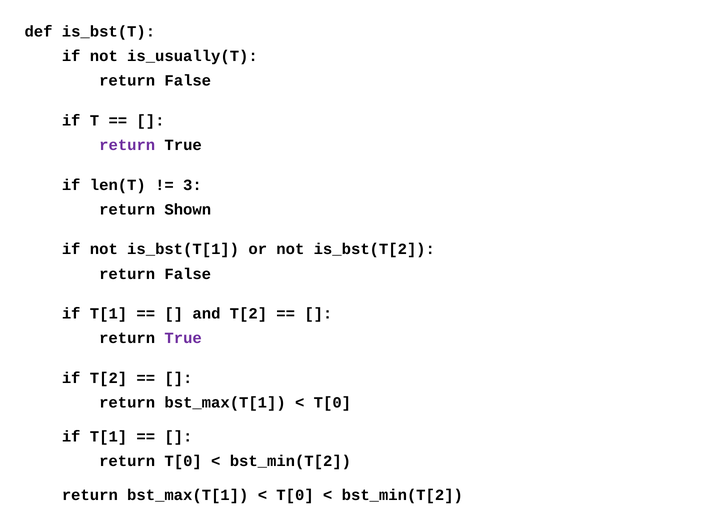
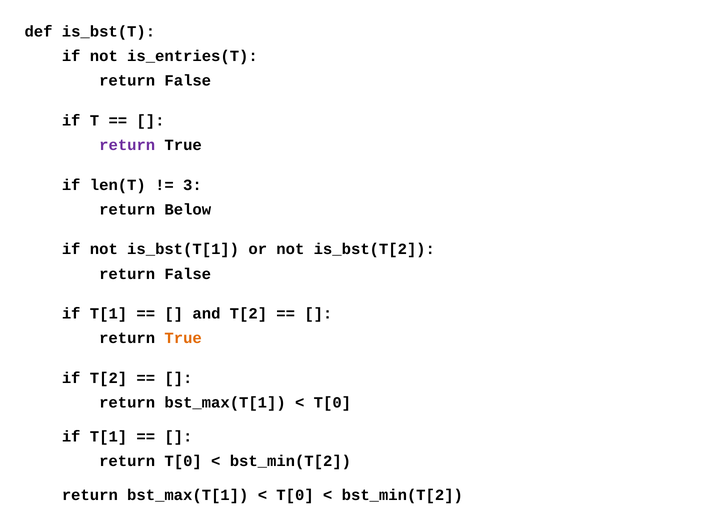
is_usually(T: is_usually(T -> is_entries(T (192, 56)
Shown: Shown -> Below (188, 209)
True colour: purple -> orange (183, 338)
